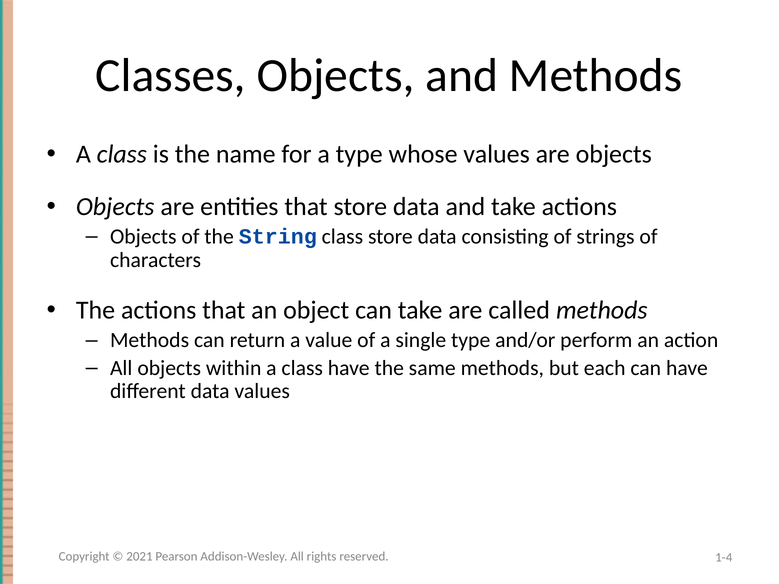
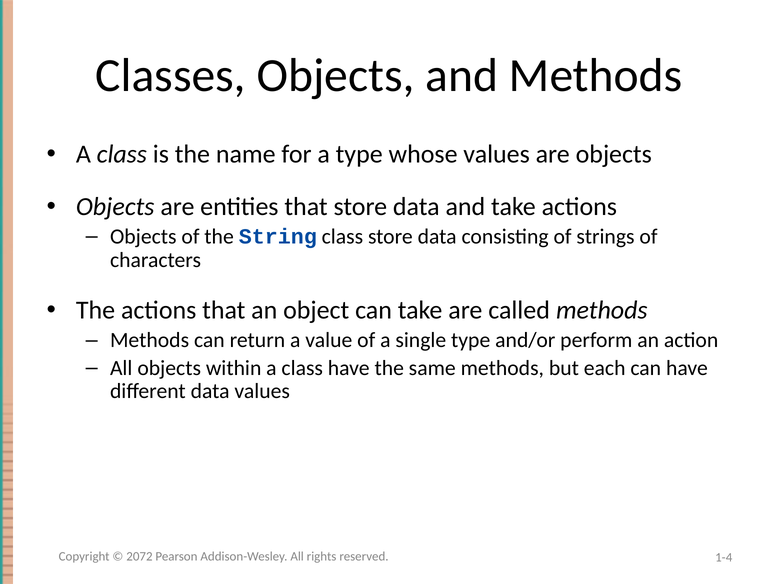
2021: 2021 -> 2072 (139, 557)
